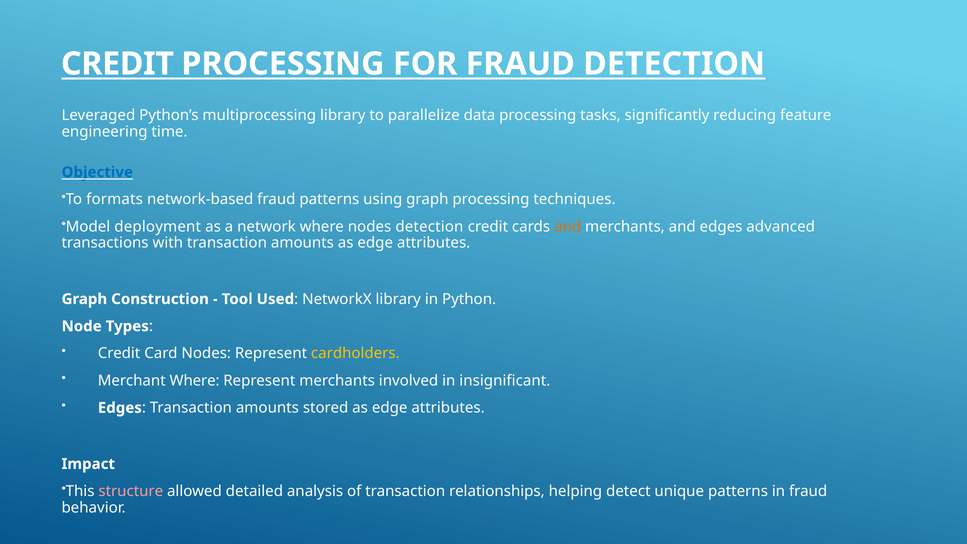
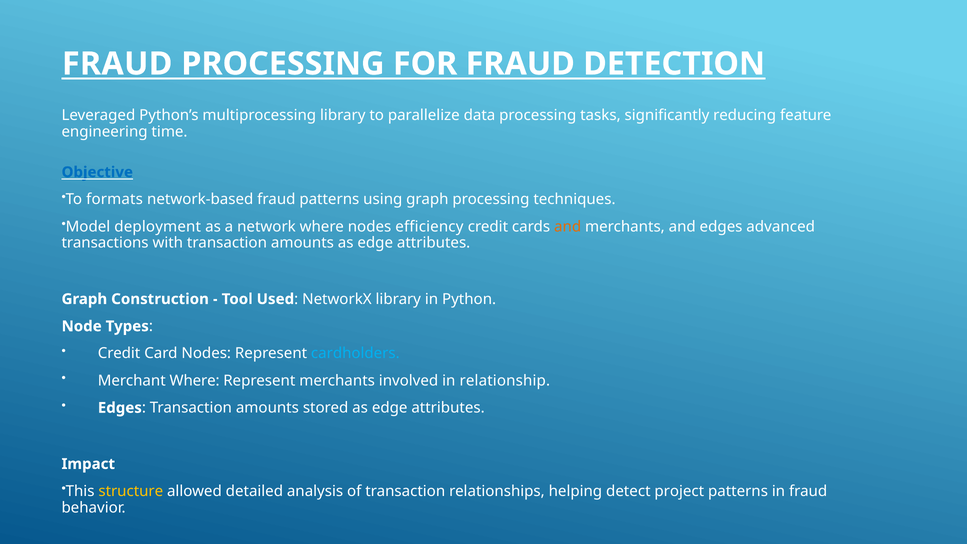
CREDIT: CREDIT -> FRAUD (117, 64)
nodes detection: detection -> efficiency (429, 227)
cardholders colour: yellow -> light blue (355, 353)
insignificant: insignificant -> relationship (505, 381)
structure colour: pink -> yellow (131, 491)
unique: unique -> project (679, 491)
